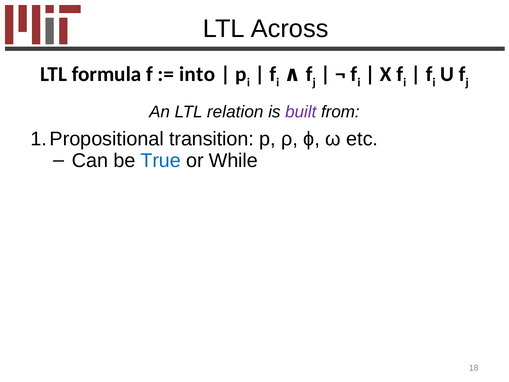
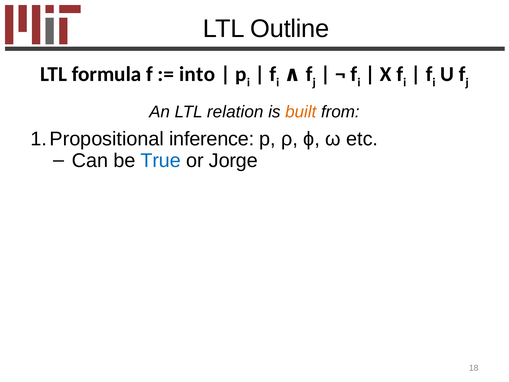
Across: Across -> Outline (290, 29)
built colour: purple -> orange (301, 112)
transition: transition -> inference (212, 139)
While: While -> Jorge (233, 161)
